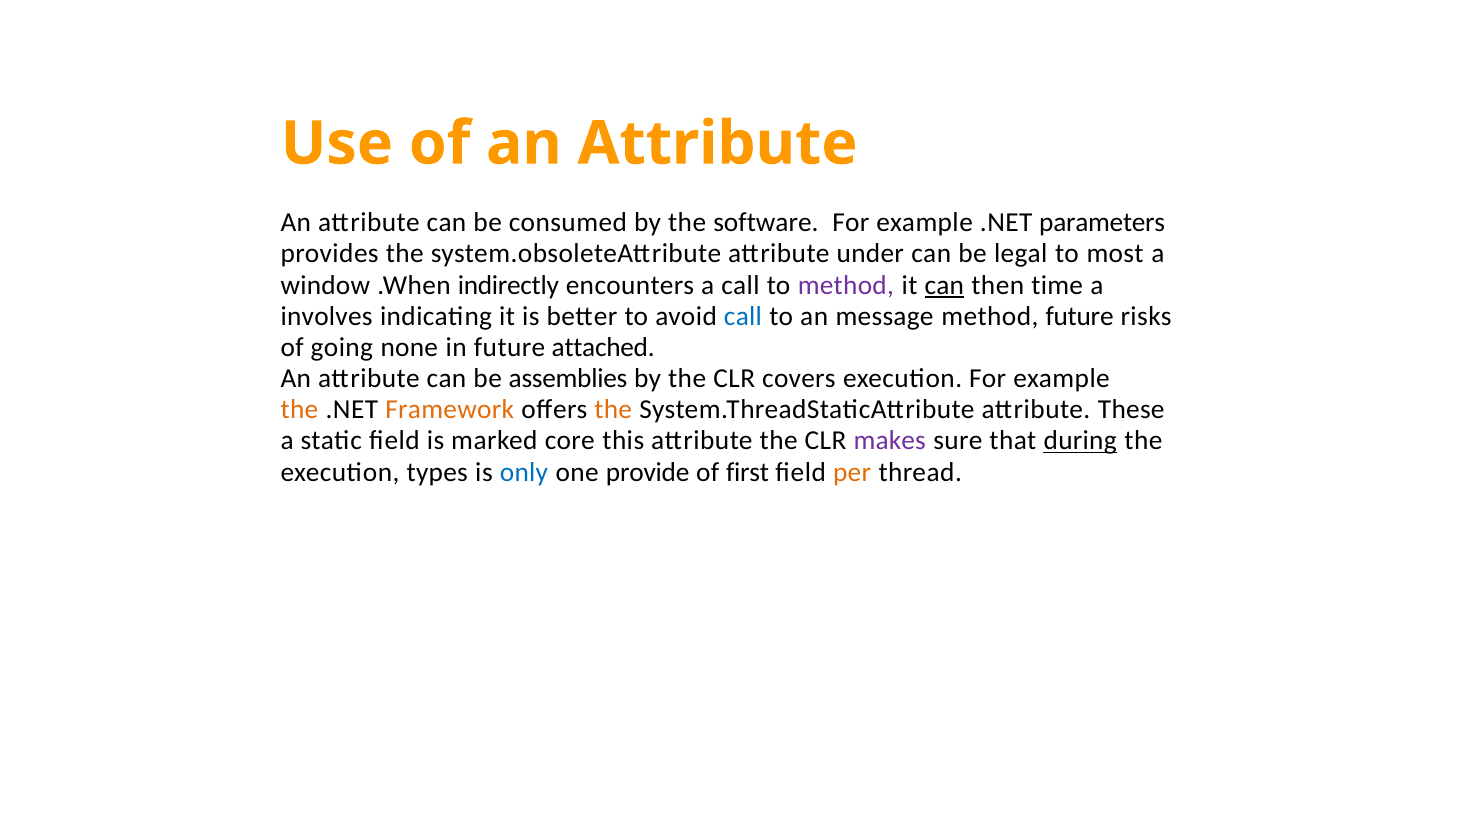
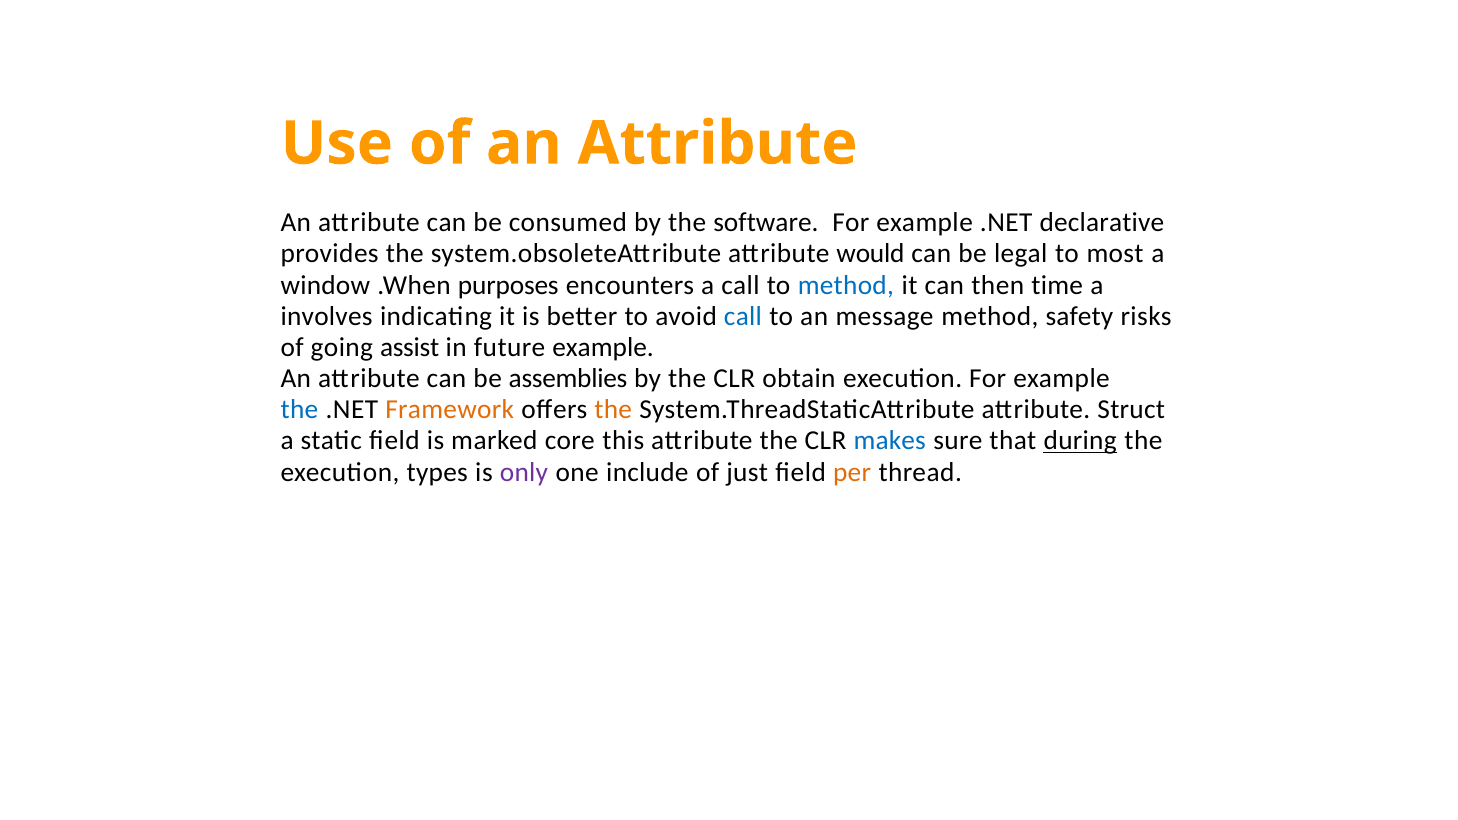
parameters: parameters -> declarative (1102, 223)
under: under -> would (870, 254)
indirectly: indirectly -> purposes (508, 285)
method colour: purple -> blue (846, 285)
can underline: present -> none (944, 285)
method future: future -> safety (1079, 316)
none: none -> assist (410, 347)
future attached: attached -> example (603, 347)
covers: covers -> obtain (799, 379)
the colour: orange -> blue (299, 410)
These: These -> Struct (1131, 410)
makes colour: purple -> blue (890, 441)
only colour: blue -> purple (524, 472)
provide: provide -> include (647, 472)
first: first -> just (747, 472)
